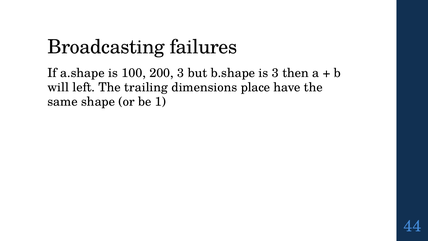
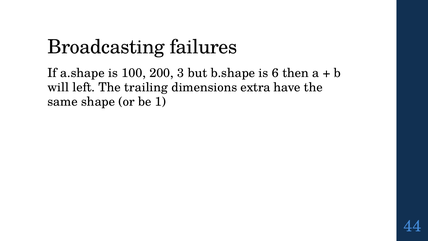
is 3: 3 -> 6 (275, 73)
place: place -> extra (255, 87)
